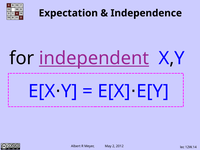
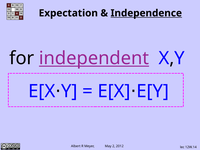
Independence underline: none -> present (146, 13)
